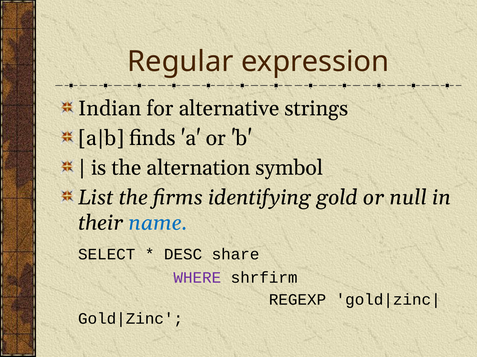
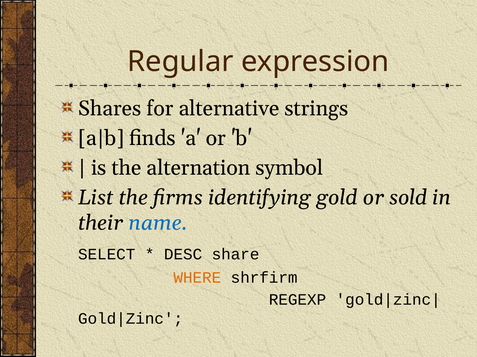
Indian: Indian -> Shares (110, 109)
null: null -> sold (408, 198)
WHERE colour: purple -> orange (197, 278)
